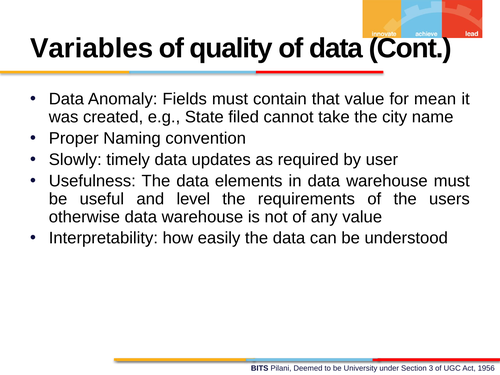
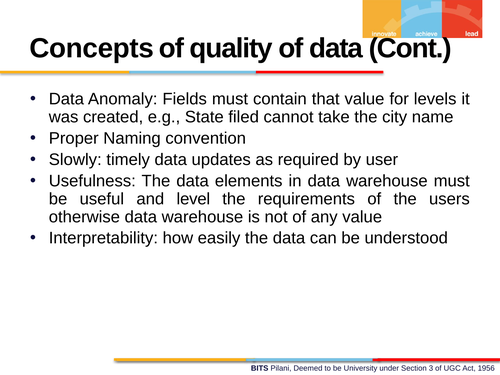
Variables: Variables -> Concepts (92, 48)
mean: mean -> levels (435, 99)
